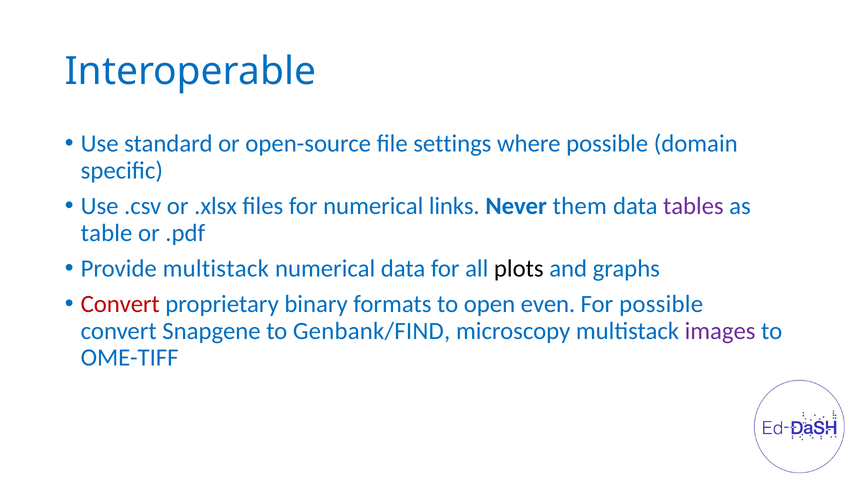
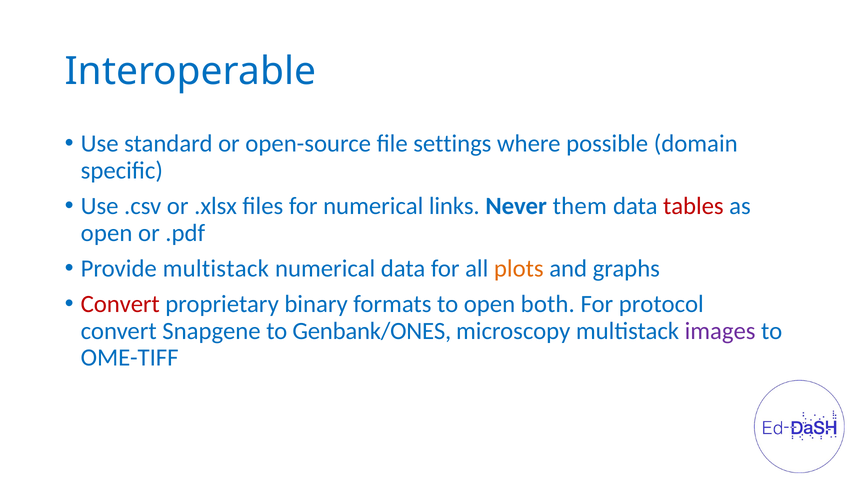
tables colour: purple -> red (693, 206)
table: table -> open (107, 233)
plots colour: black -> orange (519, 269)
even: even -> both (548, 304)
For possible: possible -> protocol (661, 304)
Genbank/FIND: Genbank/FIND -> Genbank/ONES (372, 331)
